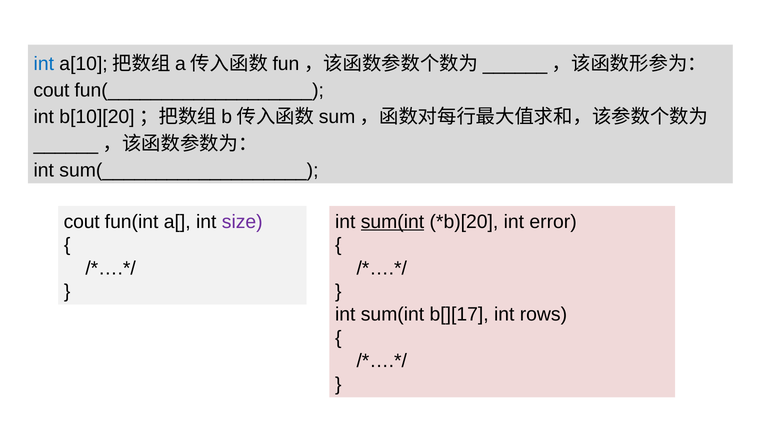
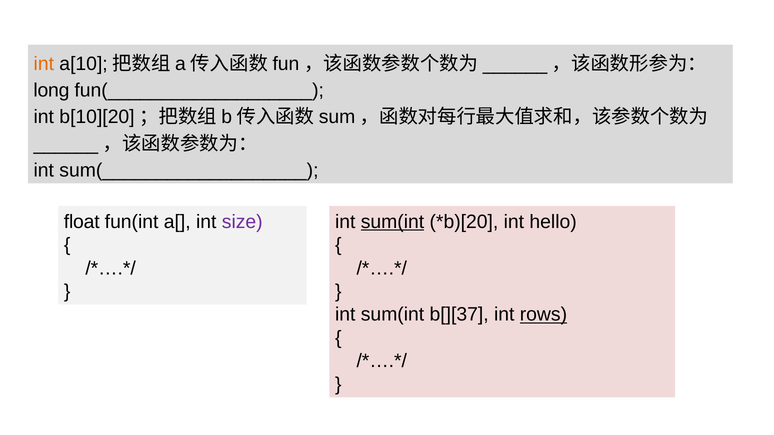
int colour: blue -> orange (44, 64)
cout: cout -> long (51, 91)
cout: cout -> float (82, 222)
error: error -> hello (553, 222)
b[][17: b[][17 -> b[][37 (459, 315)
rows underline: none -> present (543, 315)
